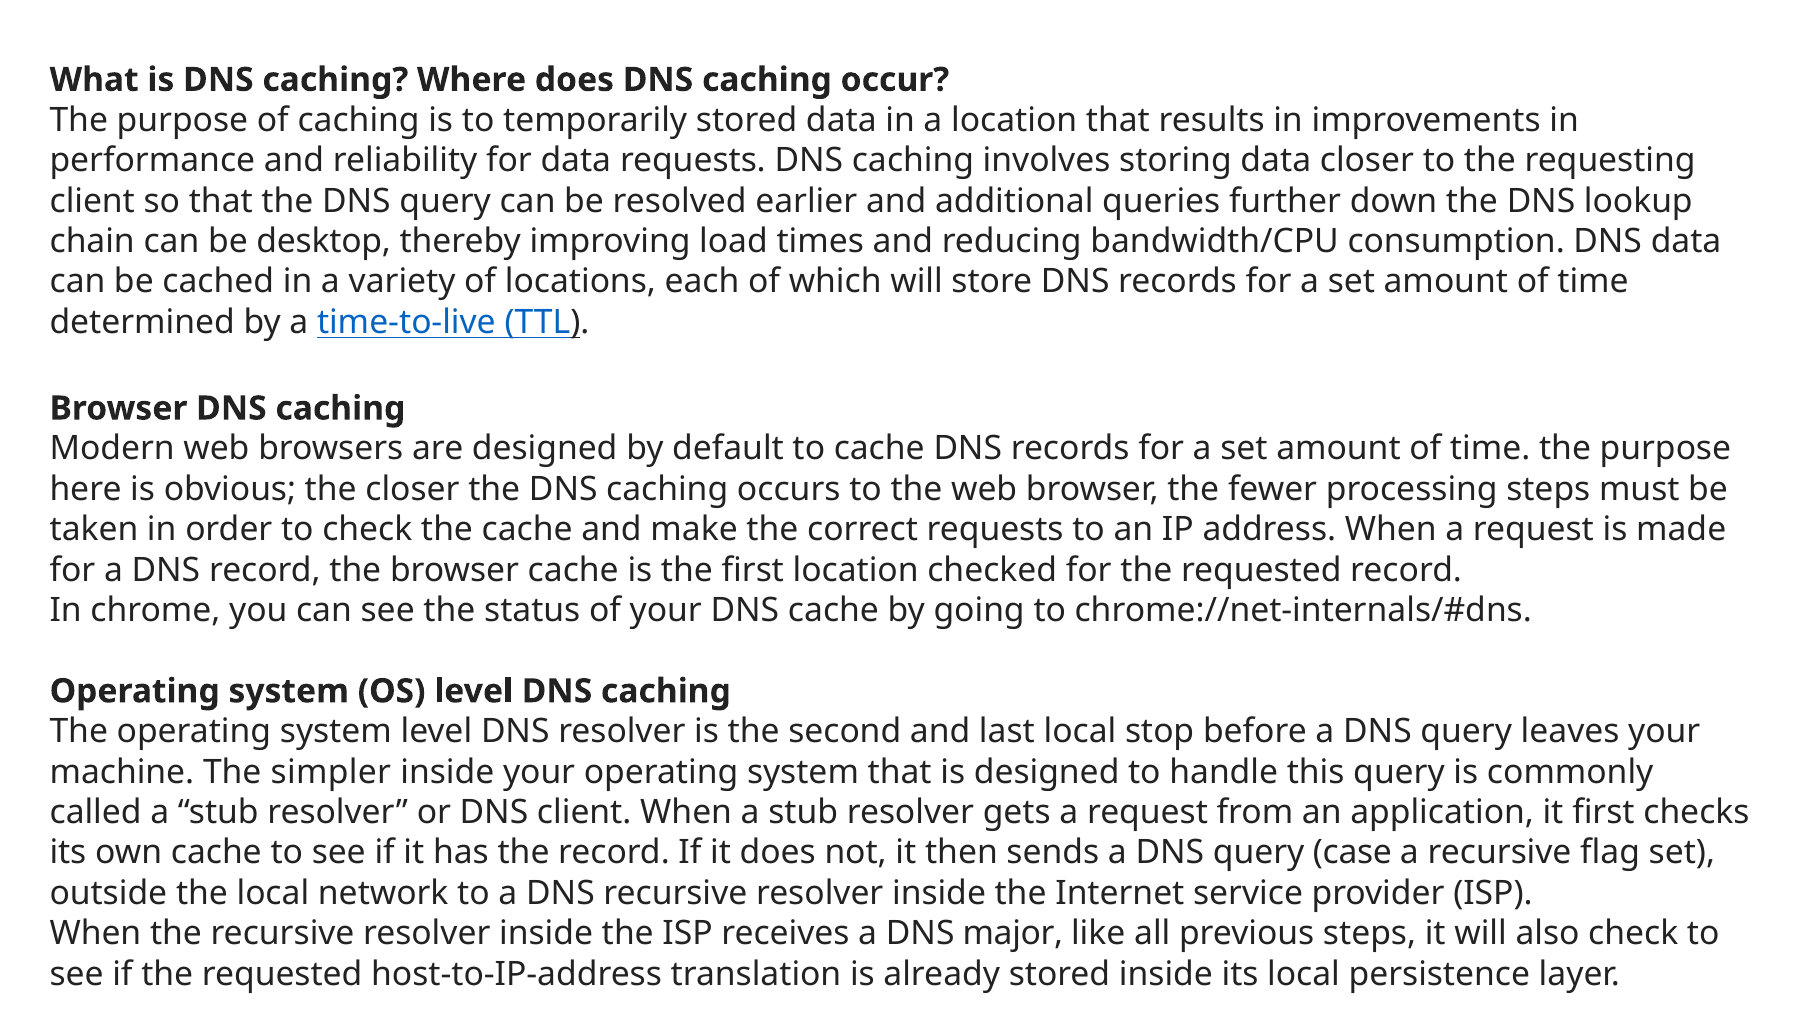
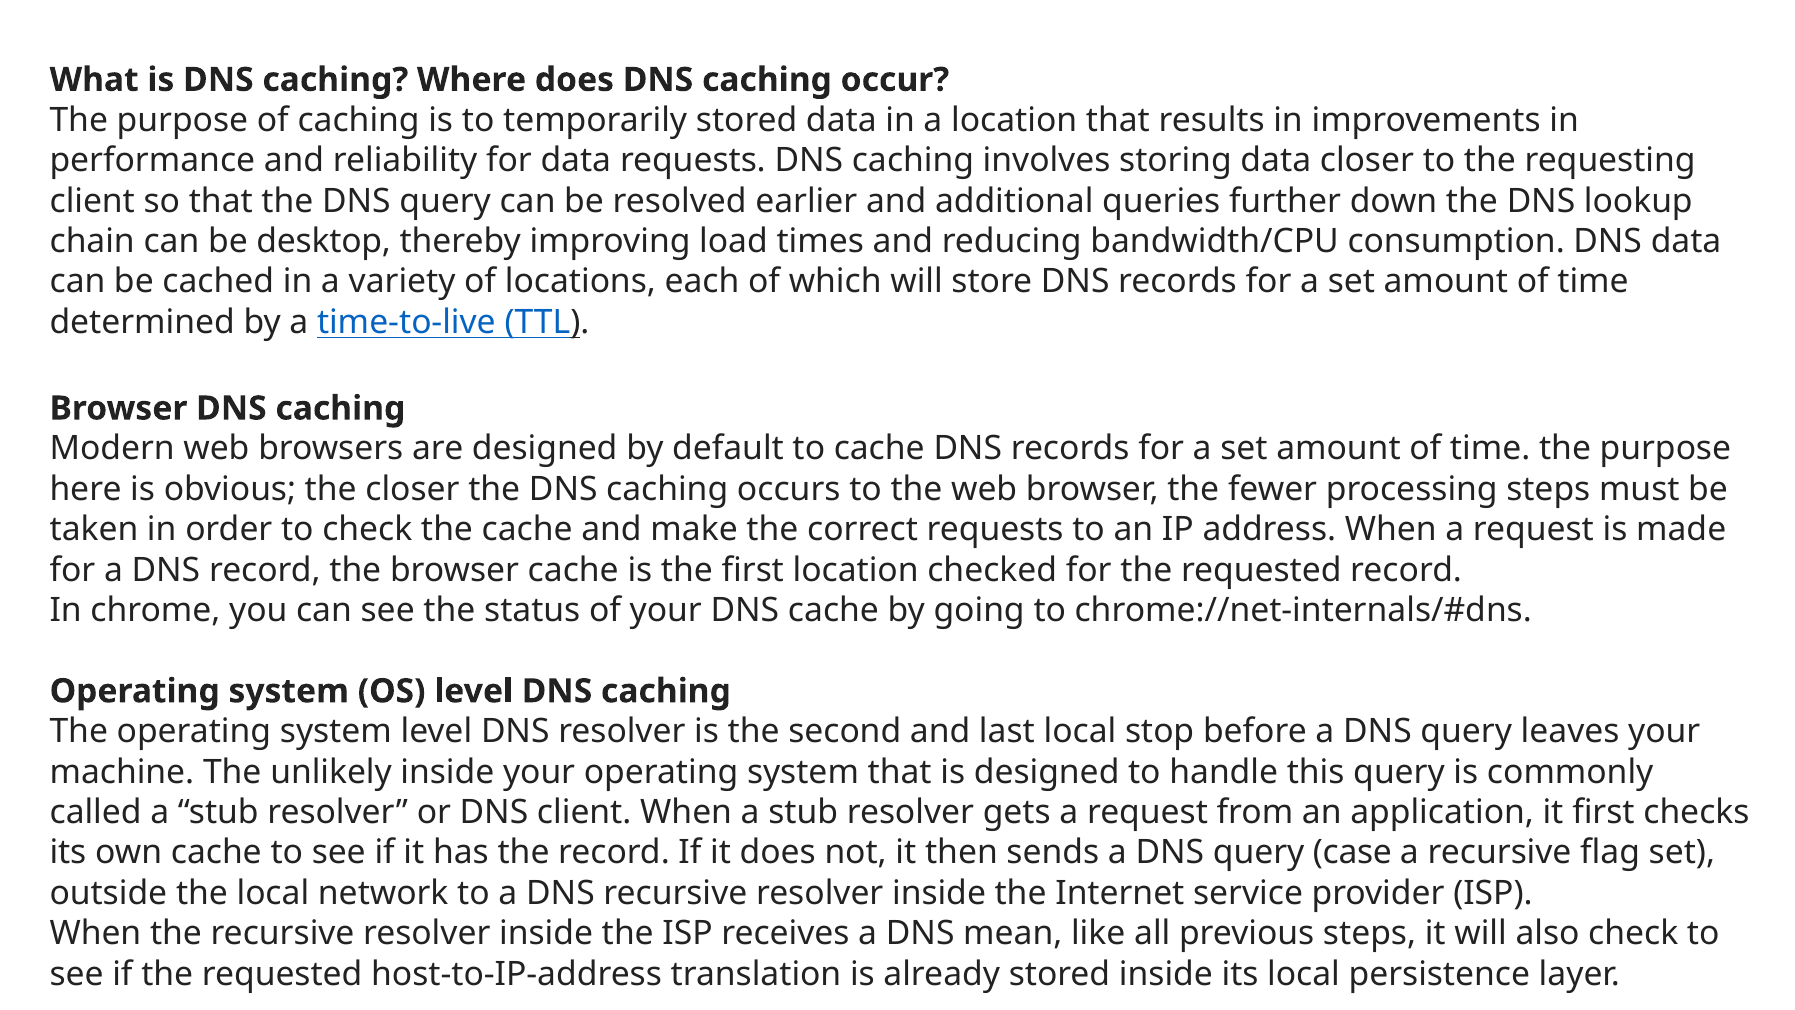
simpler: simpler -> unlikely (331, 772)
major: major -> mean (1013, 933)
